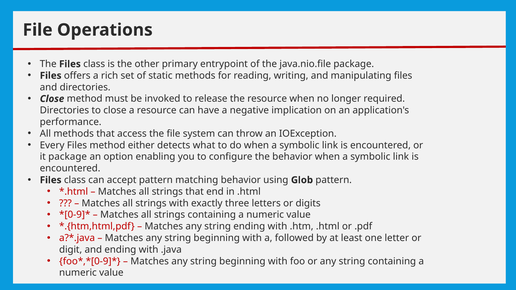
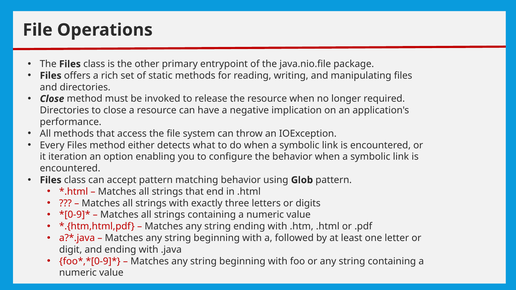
it package: package -> iteration (68, 157)
